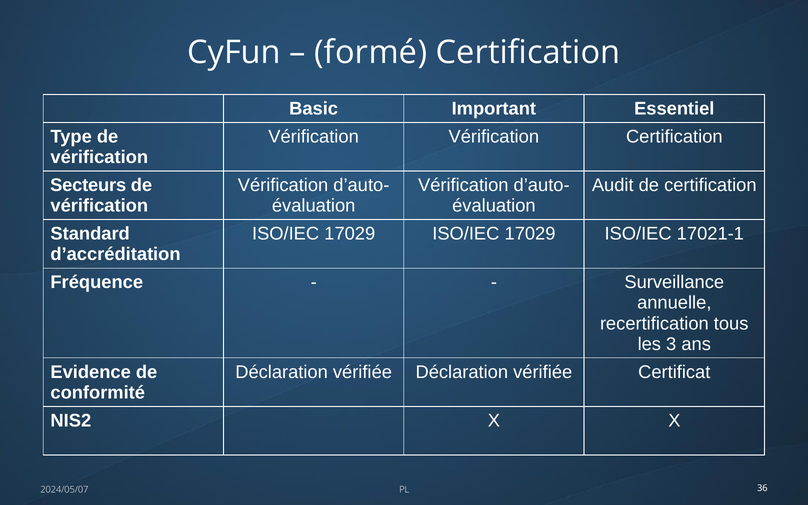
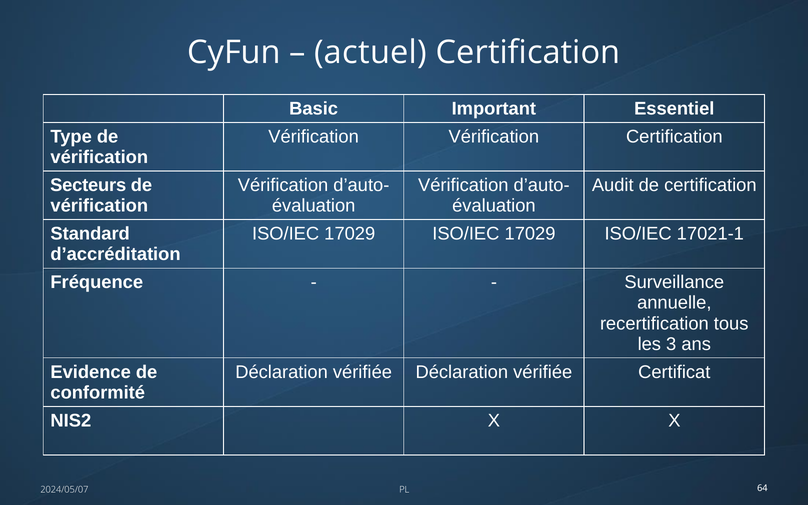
formé: formé -> actuel (371, 53)
36: 36 -> 64 (762, 488)
